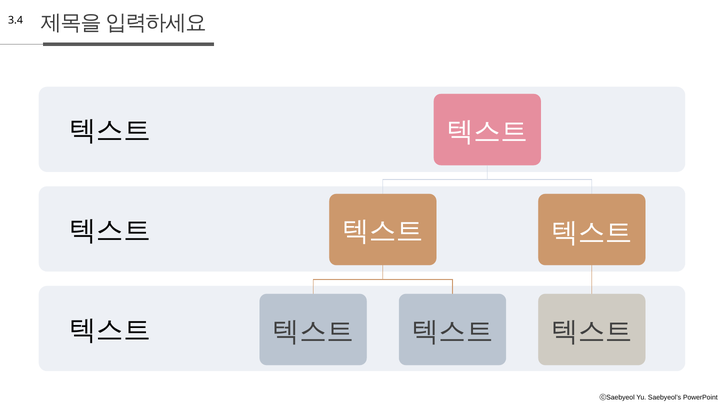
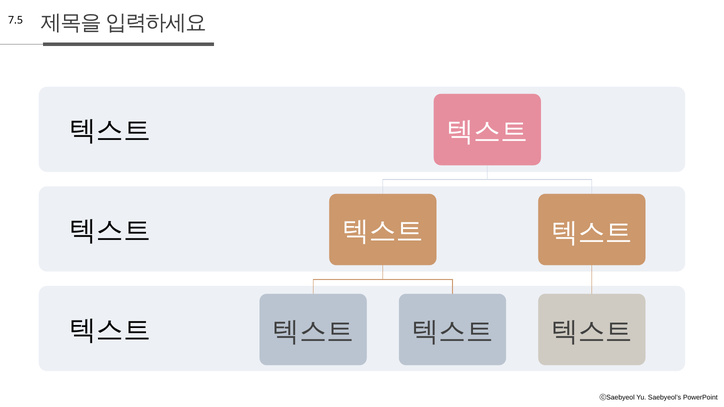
3.4: 3.4 -> 7.5 (16, 20)
